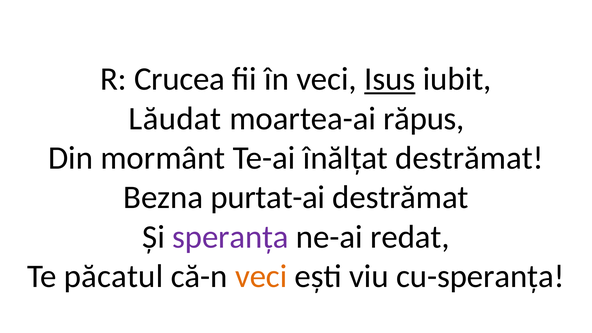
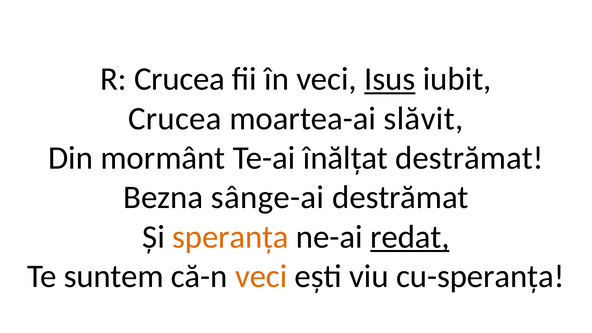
Lăudat: Lăudat -> Crucea (175, 119)
răpus: răpus -> slăvit (423, 119)
purtat-ai: purtat-ai -> sânge-ai (267, 197)
speranța colour: purple -> orange (230, 237)
redat underline: none -> present (410, 237)
păcatul: păcatul -> suntem (114, 276)
